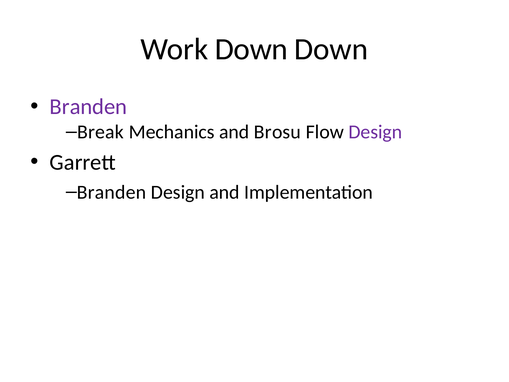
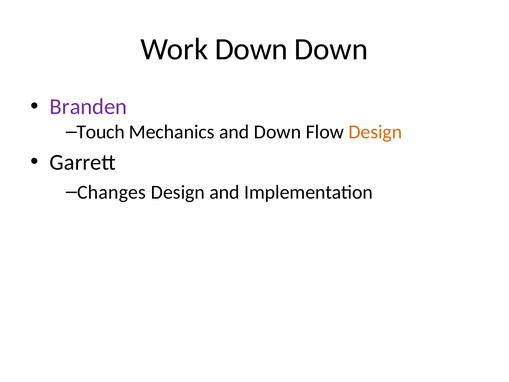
Break: Break -> Touch (101, 132)
and Brosu: Brosu -> Down (278, 132)
Design colour: purple -> orange (375, 132)
Branden: Branden -> Changes (112, 192)
